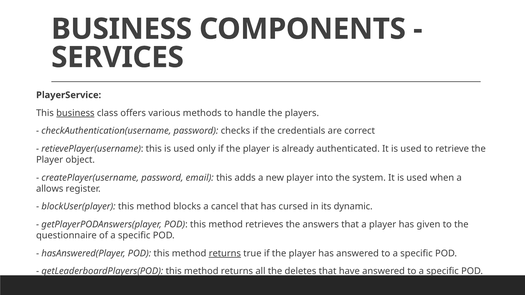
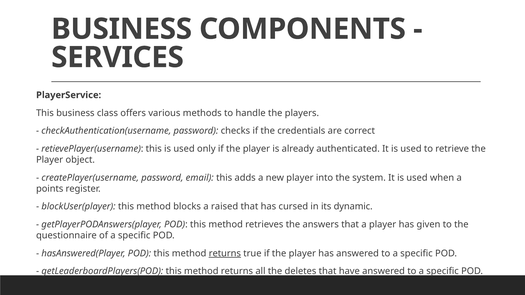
business underline: present -> none (75, 113)
allows: allows -> points (50, 189)
cancel: cancel -> raised (225, 207)
